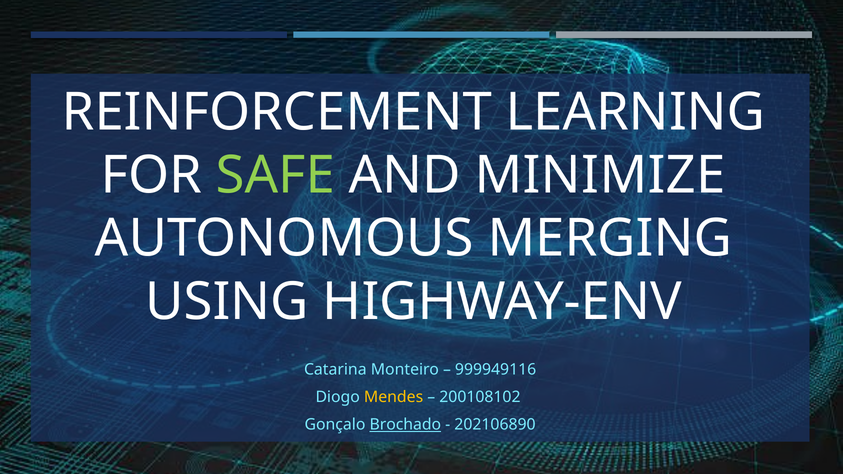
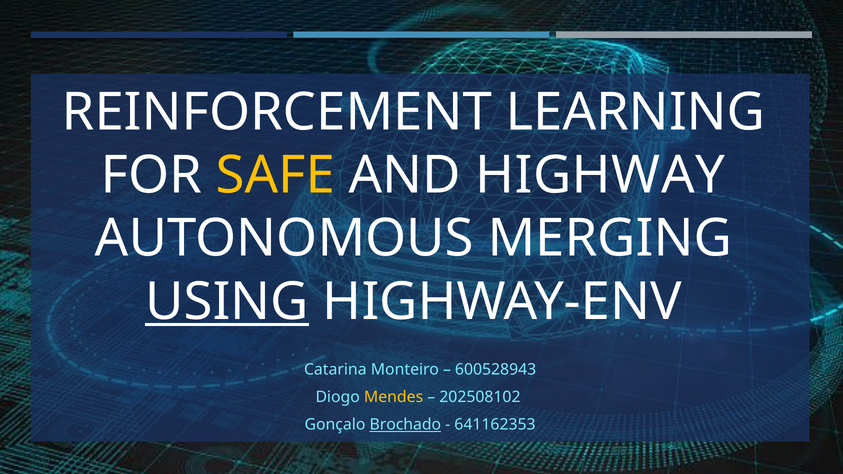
SAFE colour: light green -> yellow (275, 175)
MINIMIZE: MINIMIZE -> HIGHWAY (600, 175)
USING underline: none -> present (227, 302)
999949116: 999949116 -> 600528943 (496, 370)
200108102: 200108102 -> 202508102 (480, 397)
202106890: 202106890 -> 641162353 (495, 425)
